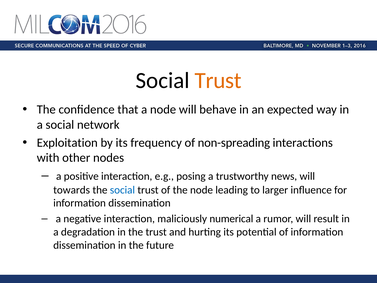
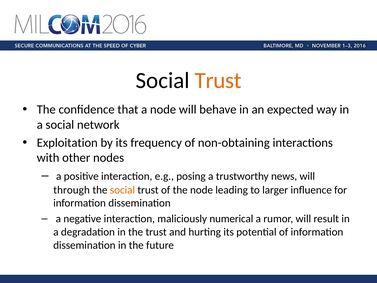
non-spreading: non-spreading -> non-obtaining (234, 143)
towards: towards -> through (72, 190)
social colour: blue -> orange (122, 190)
